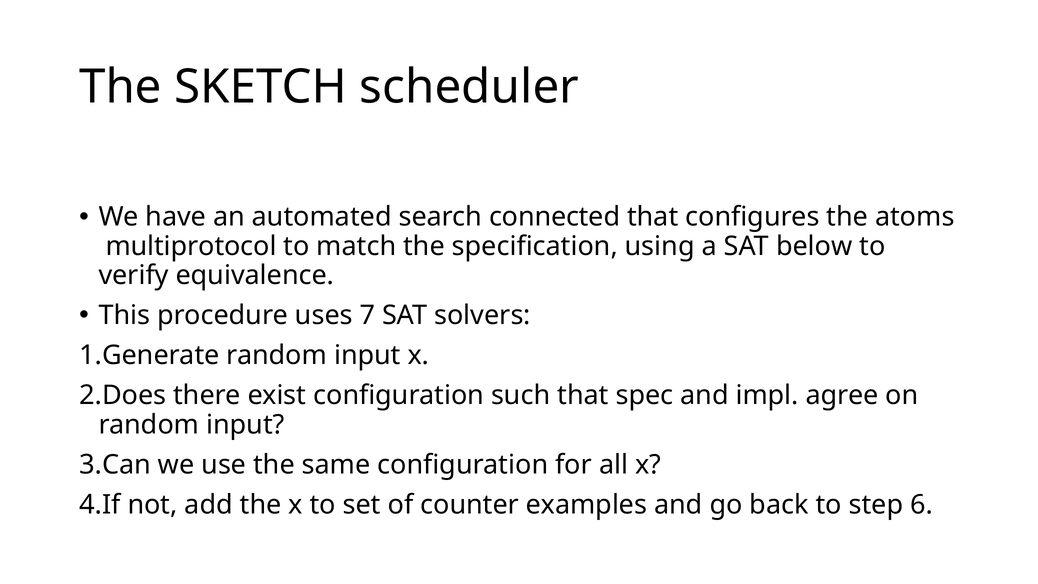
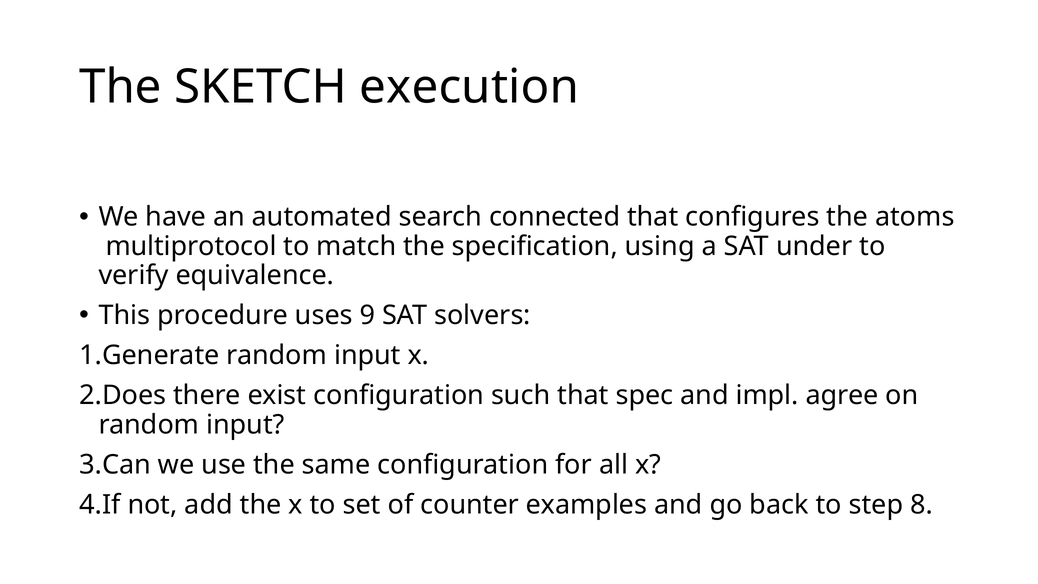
scheduler: scheduler -> execution (469, 87)
below: below -> under (814, 246)
7: 7 -> 9 (367, 315)
6: 6 -> 8 (922, 505)
